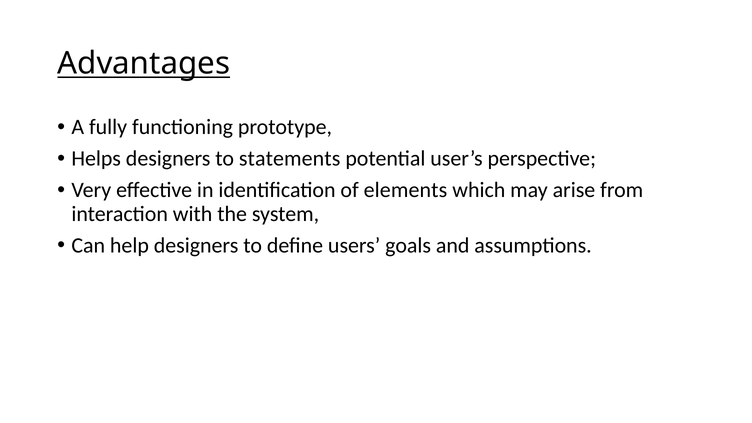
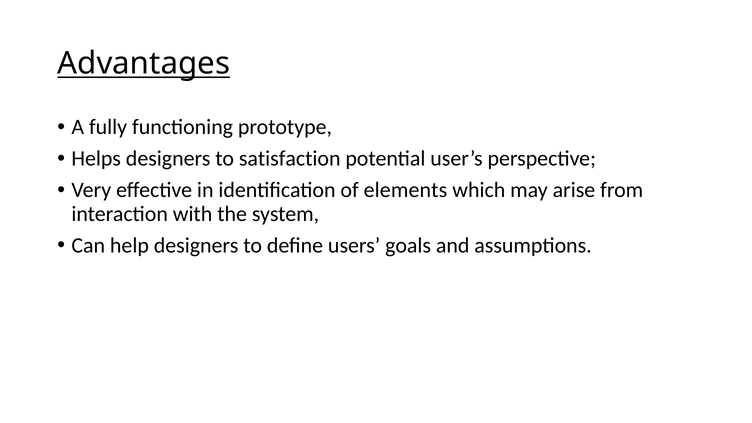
statements: statements -> satisfaction (290, 159)
